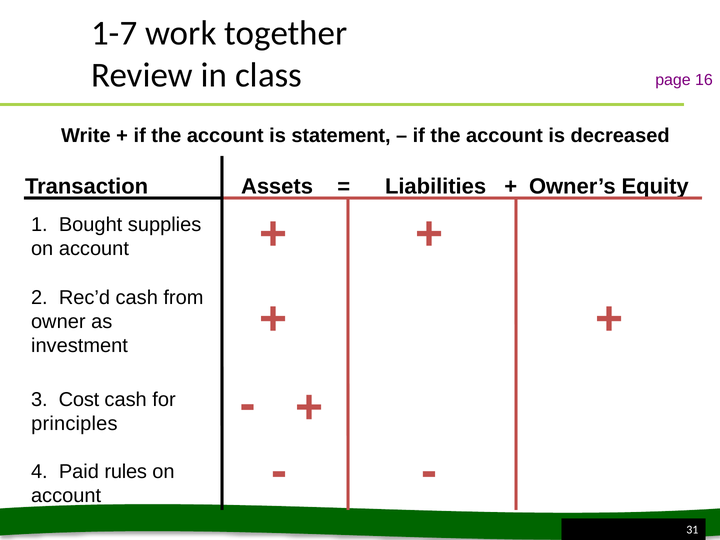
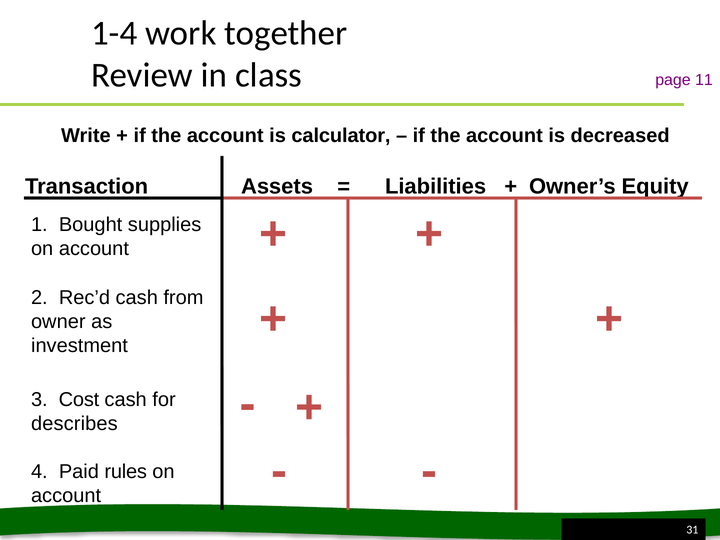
1-7: 1-7 -> 1-4 (114, 33)
16: 16 -> 11 (704, 80)
statement: statement -> calculator (341, 136)
principles: principles -> describes (74, 424)
